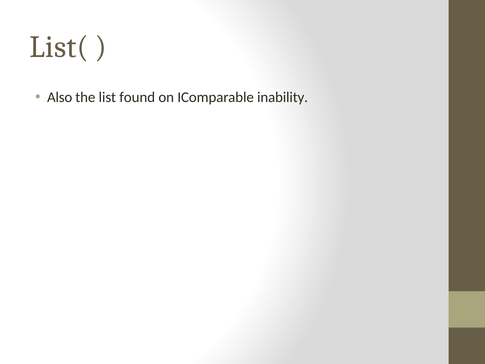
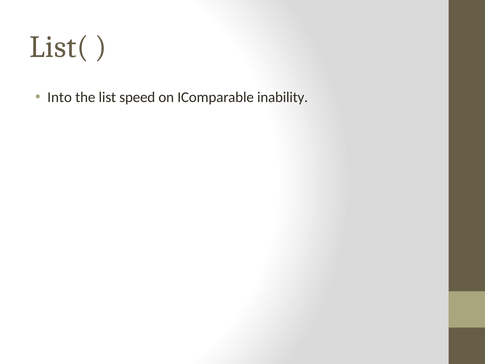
Also: Also -> Into (60, 97)
found: found -> speed (137, 97)
